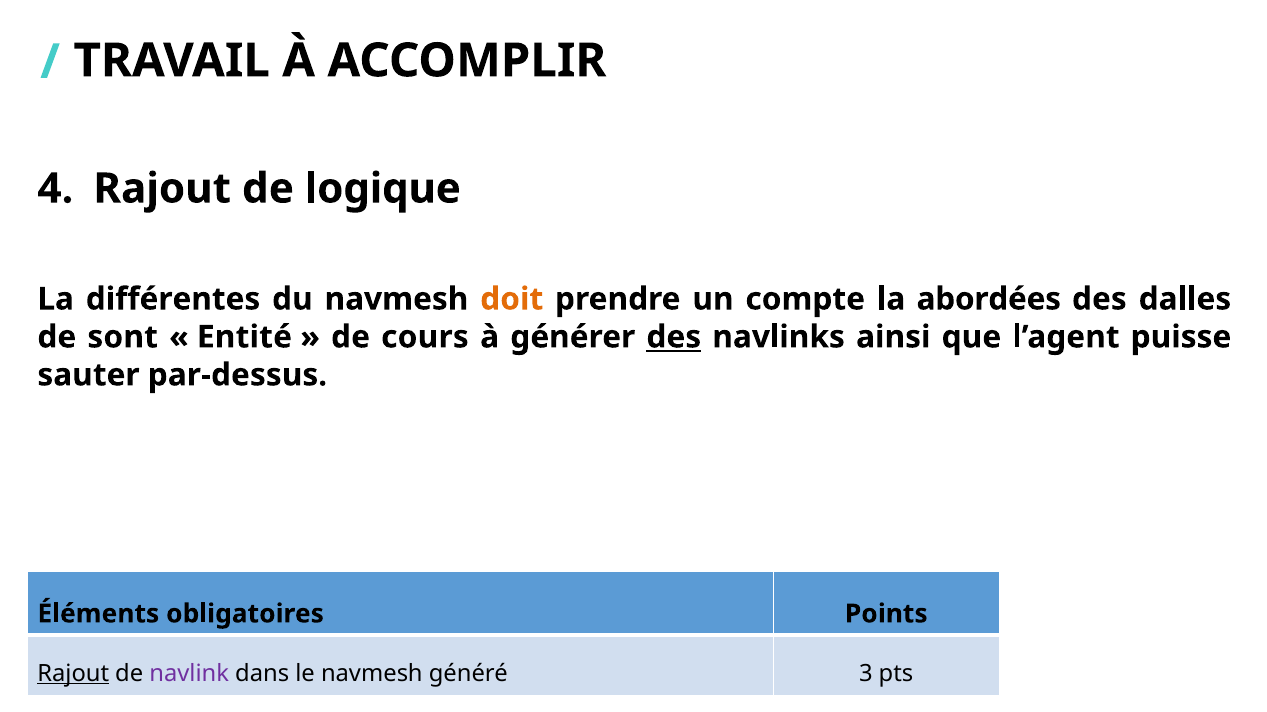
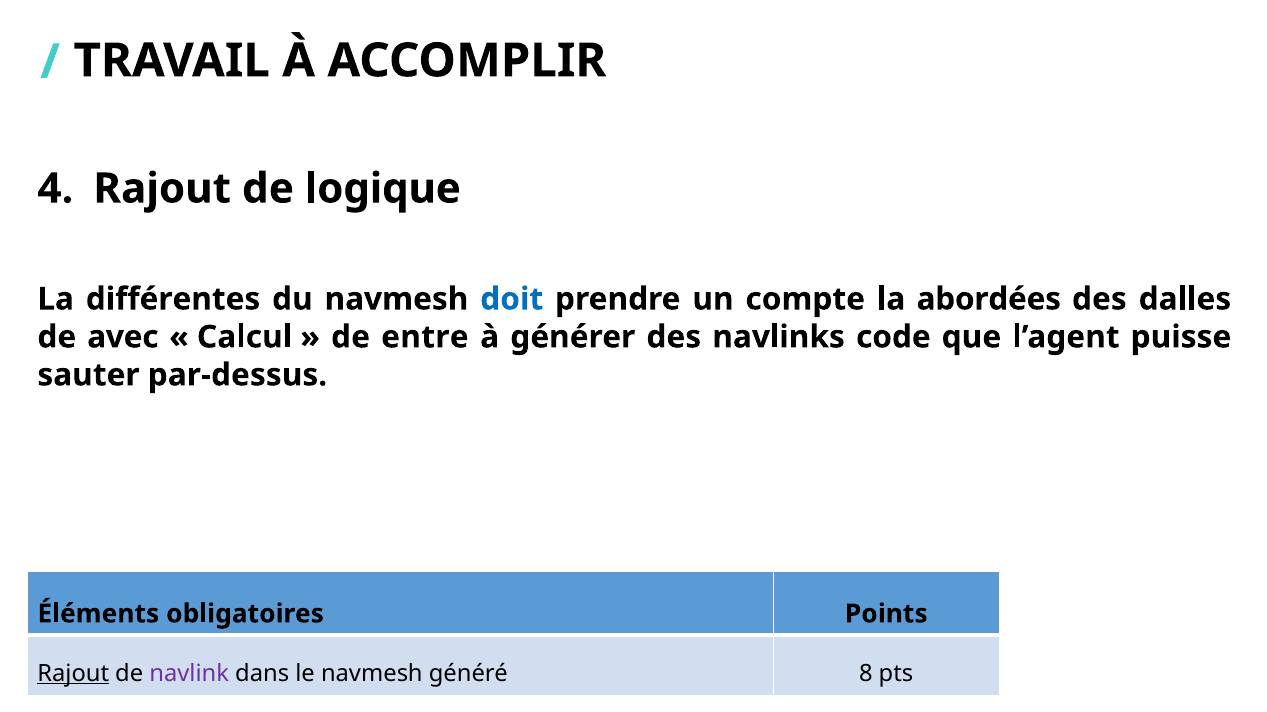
doit colour: orange -> blue (512, 299)
sont: sont -> avec (123, 337)
Entité: Entité -> Calcul (245, 337)
cours: cours -> entre (425, 337)
des underline: present -> none (674, 337)
ainsi: ainsi -> code (893, 337)
3: 3 -> 8 (866, 674)
